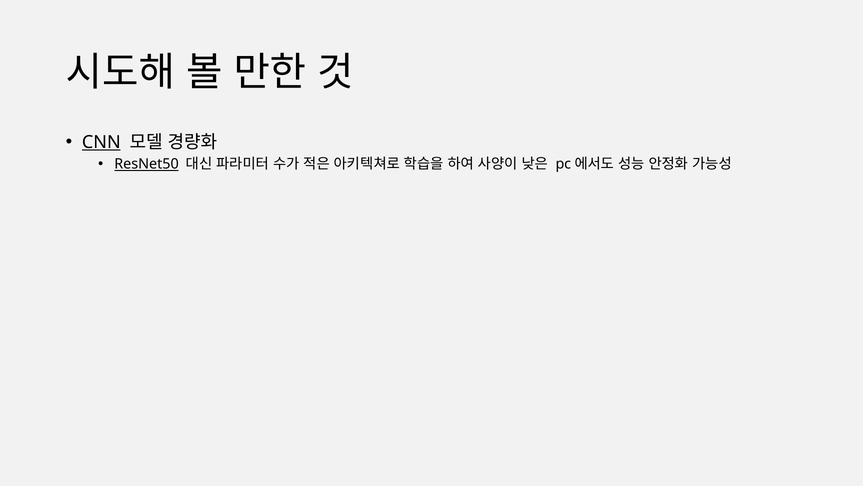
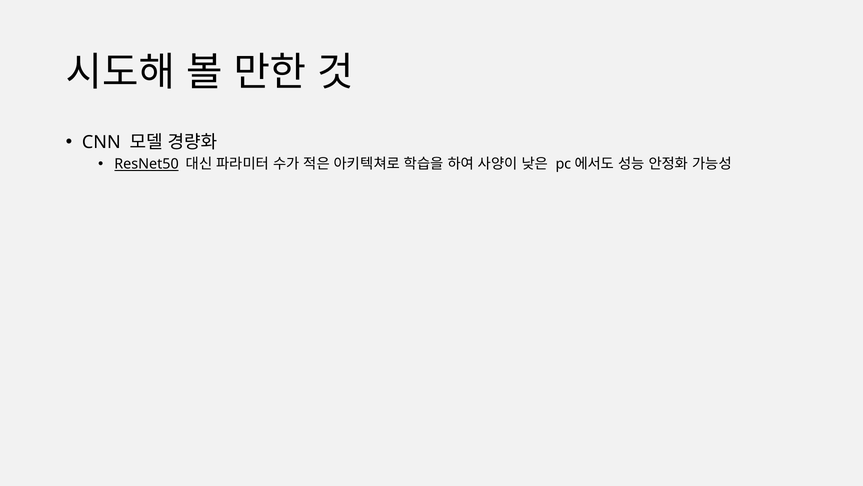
CNN underline: present -> none (101, 142)
